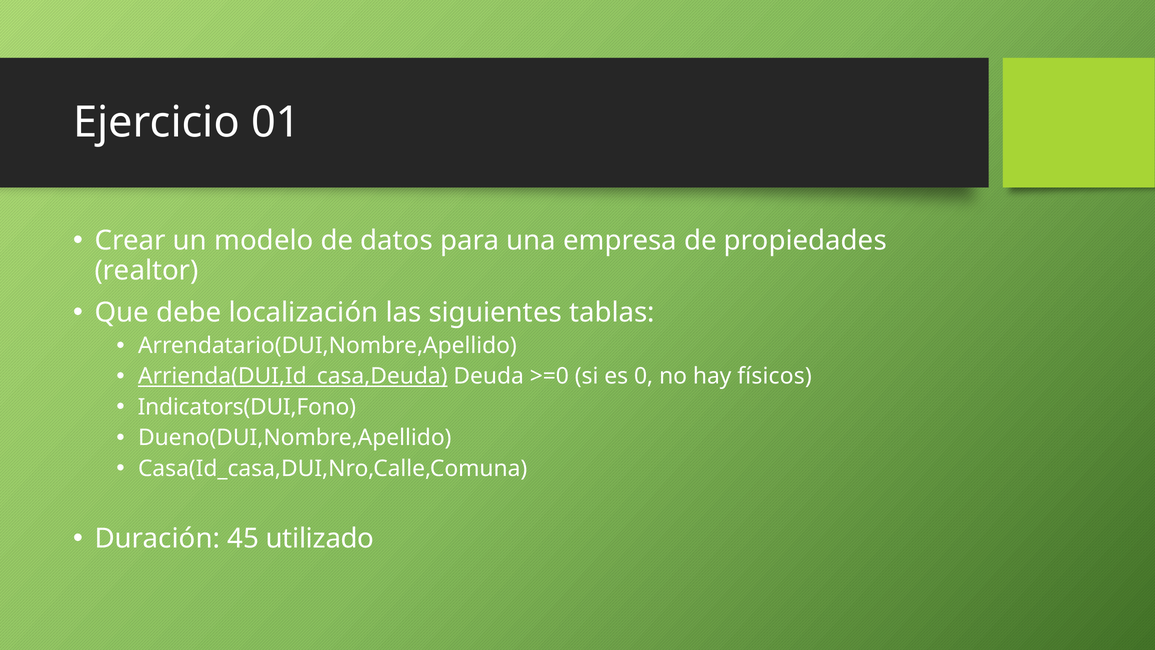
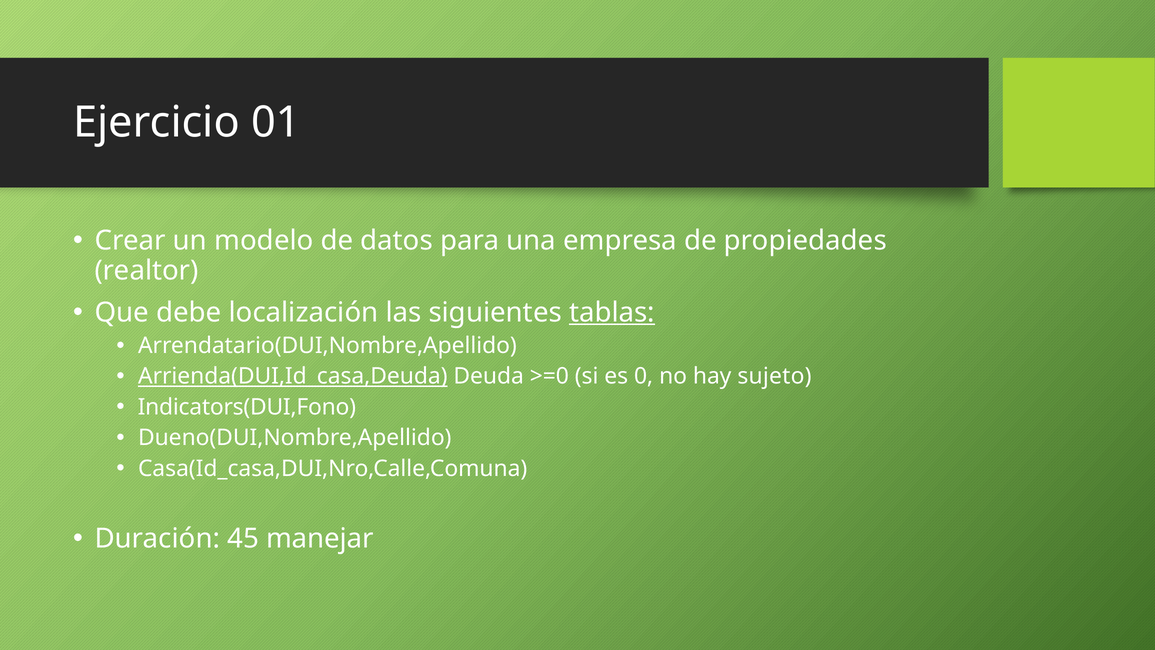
tablas underline: none -> present (612, 312)
físicos: físicos -> sujeto (775, 376)
utilizado: utilizado -> manejar (320, 538)
